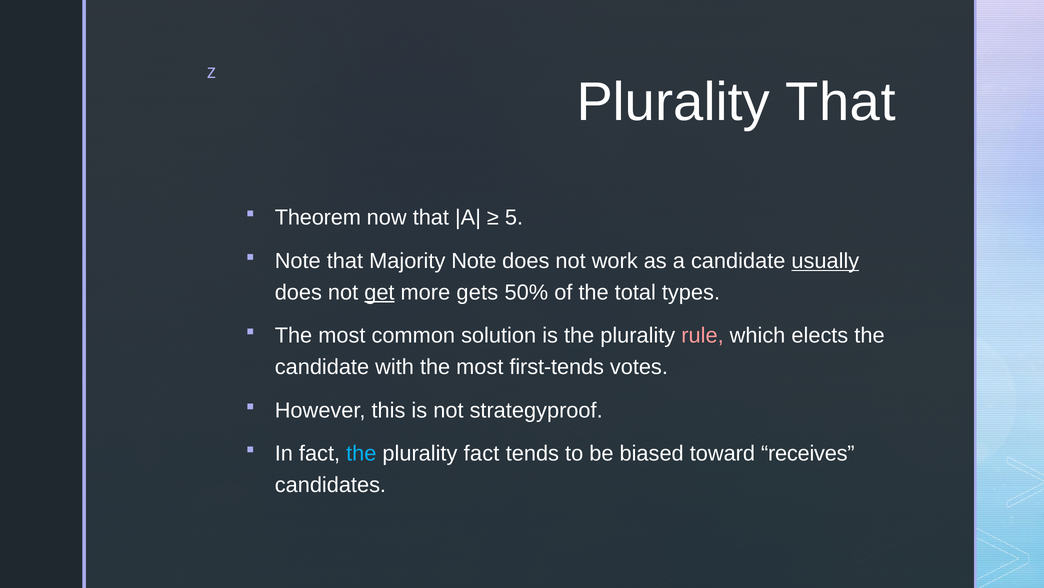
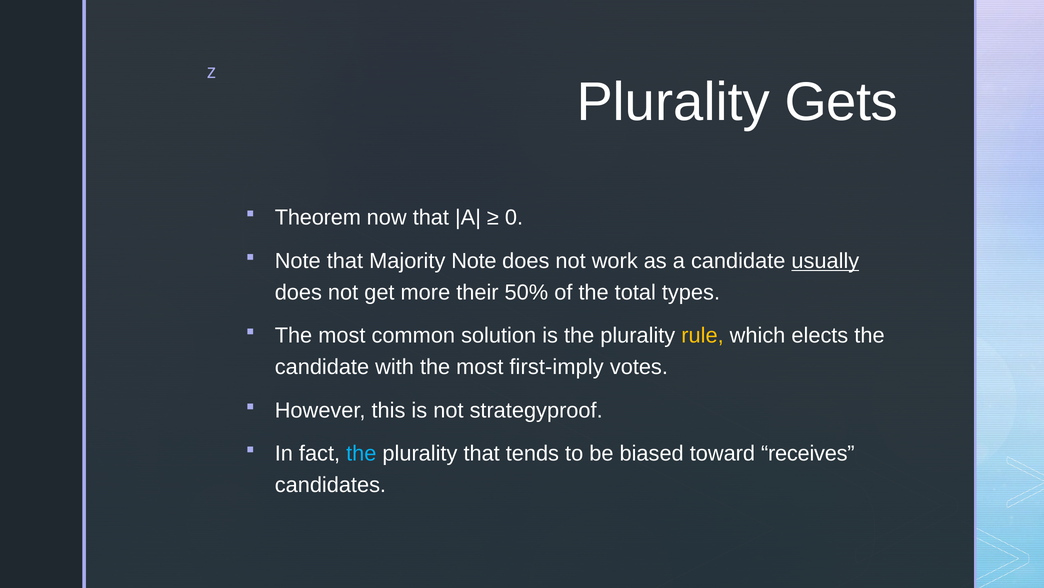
Plurality That: That -> Gets (841, 102)
5: 5 -> 0 (514, 217)
get underline: present -> none (379, 292)
gets: gets -> their (477, 292)
rule colour: pink -> yellow (703, 335)
first-tends: first-tends -> first-imply (557, 367)
plurality fact: fact -> that (482, 453)
